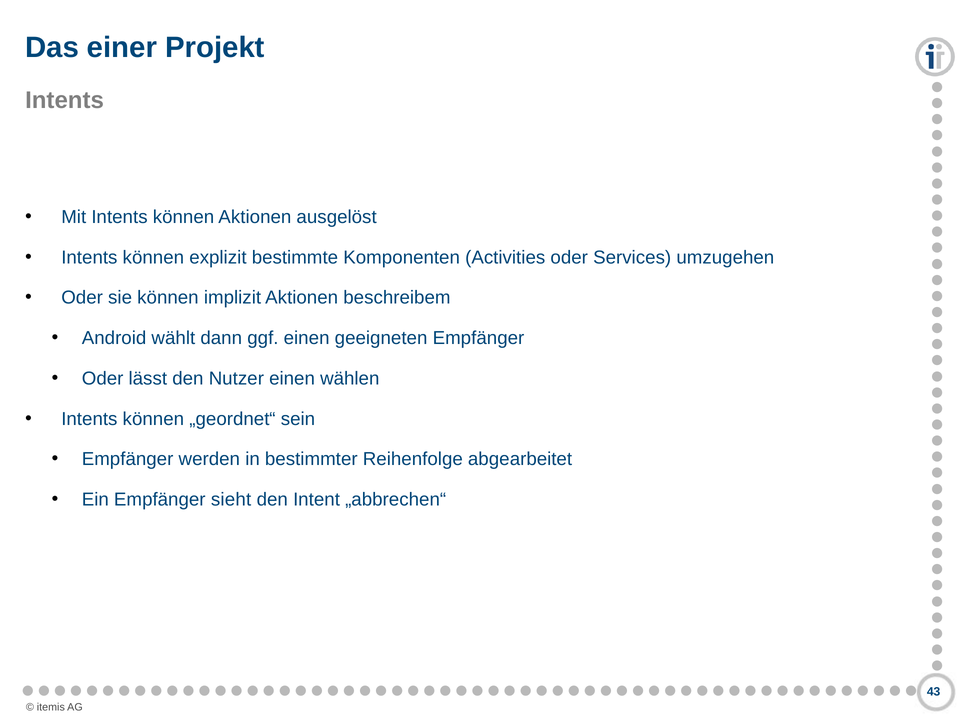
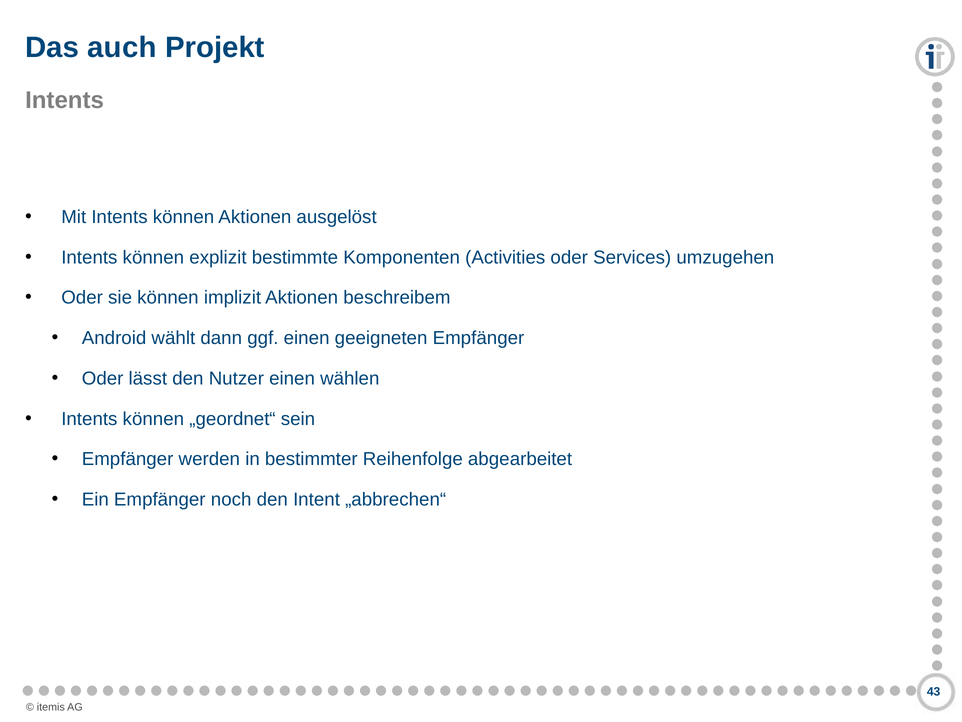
einer: einer -> auch (122, 48)
sieht: sieht -> noch (231, 499)
